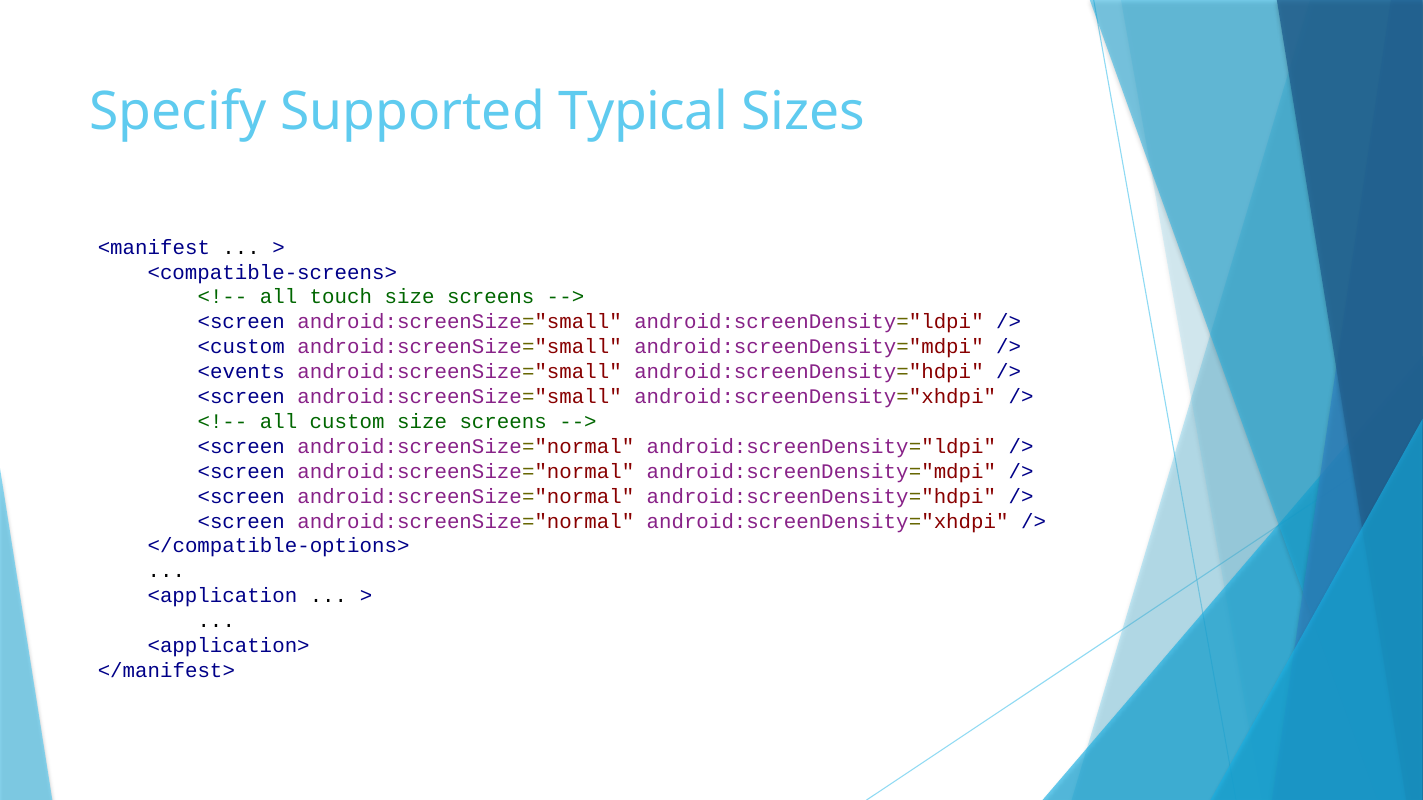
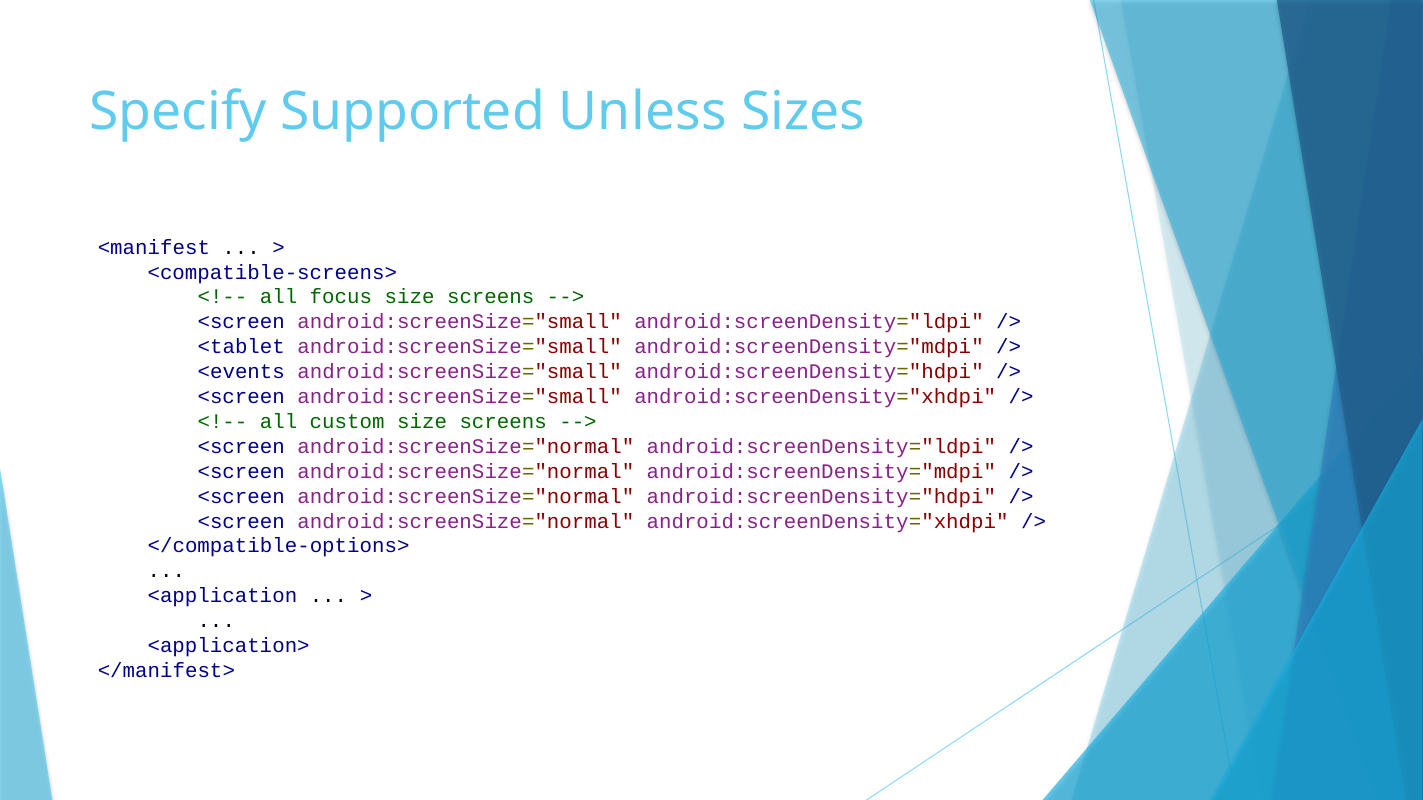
Typical: Typical -> Unless (643, 112)
touch: touch -> focus (341, 297)
<custom: <custom -> <tablet (241, 347)
